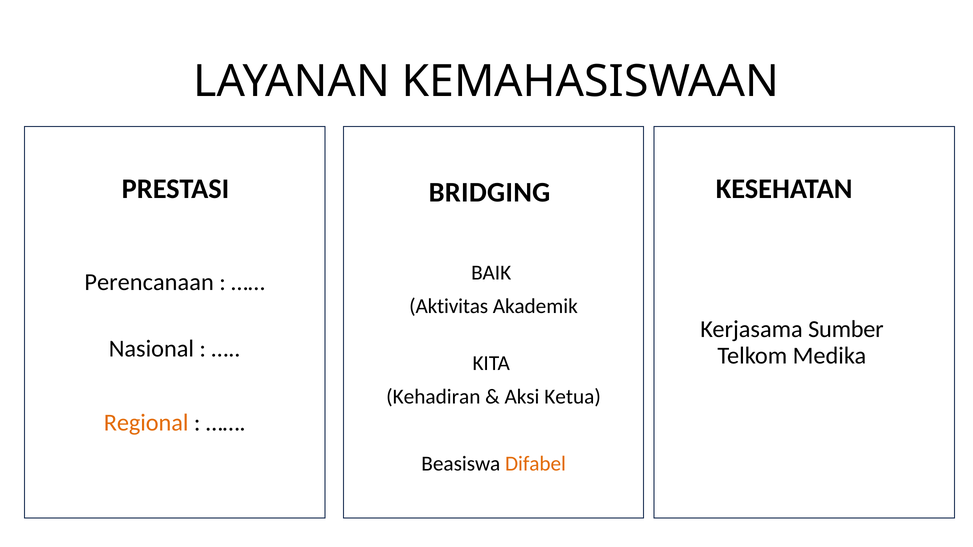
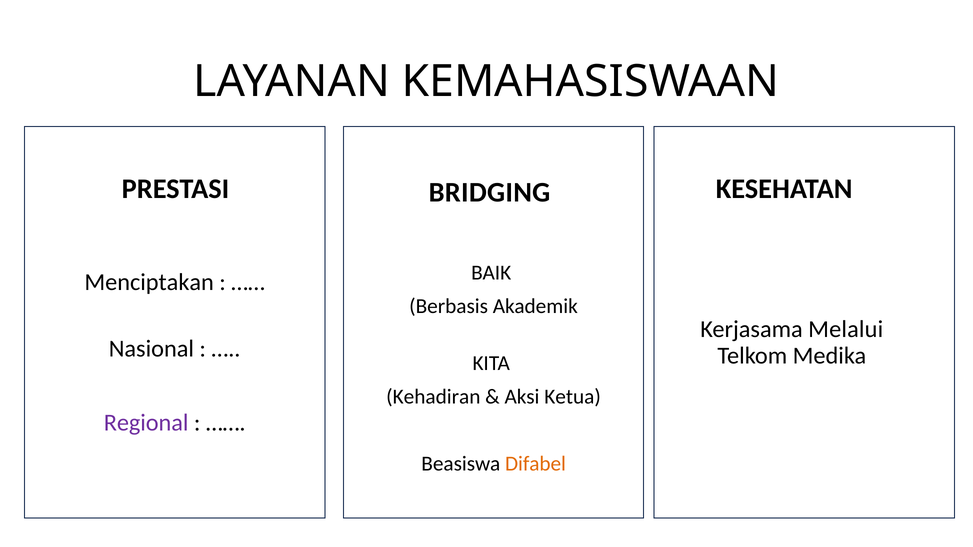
Perencanaan: Perencanaan -> Menciptakan (149, 282)
Aktivitas: Aktivitas -> Berbasis (449, 307)
Sumber: Sumber -> Melalui (846, 329)
Regional colour: orange -> purple (146, 423)
